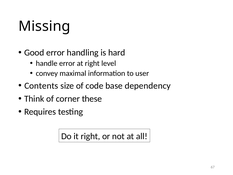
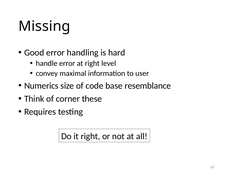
Contents: Contents -> Numerics (41, 86)
dependency: dependency -> resemblance (148, 86)
